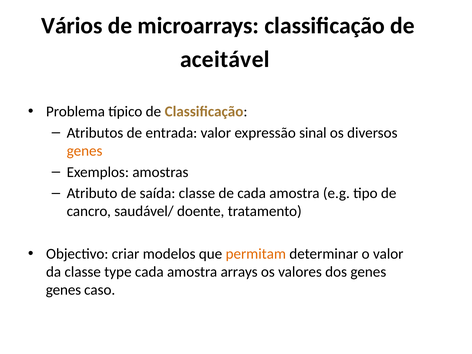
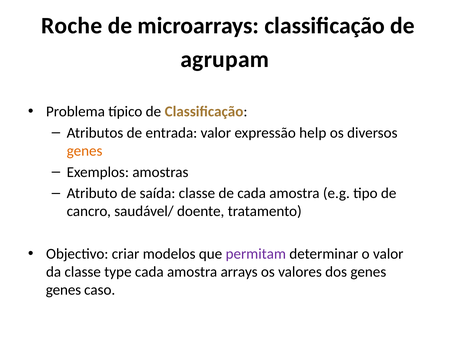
Vários: Vários -> Roche (72, 26)
aceitável: aceitável -> agrupam (225, 59)
sinal: sinal -> help (313, 133)
permitam colour: orange -> purple (256, 254)
